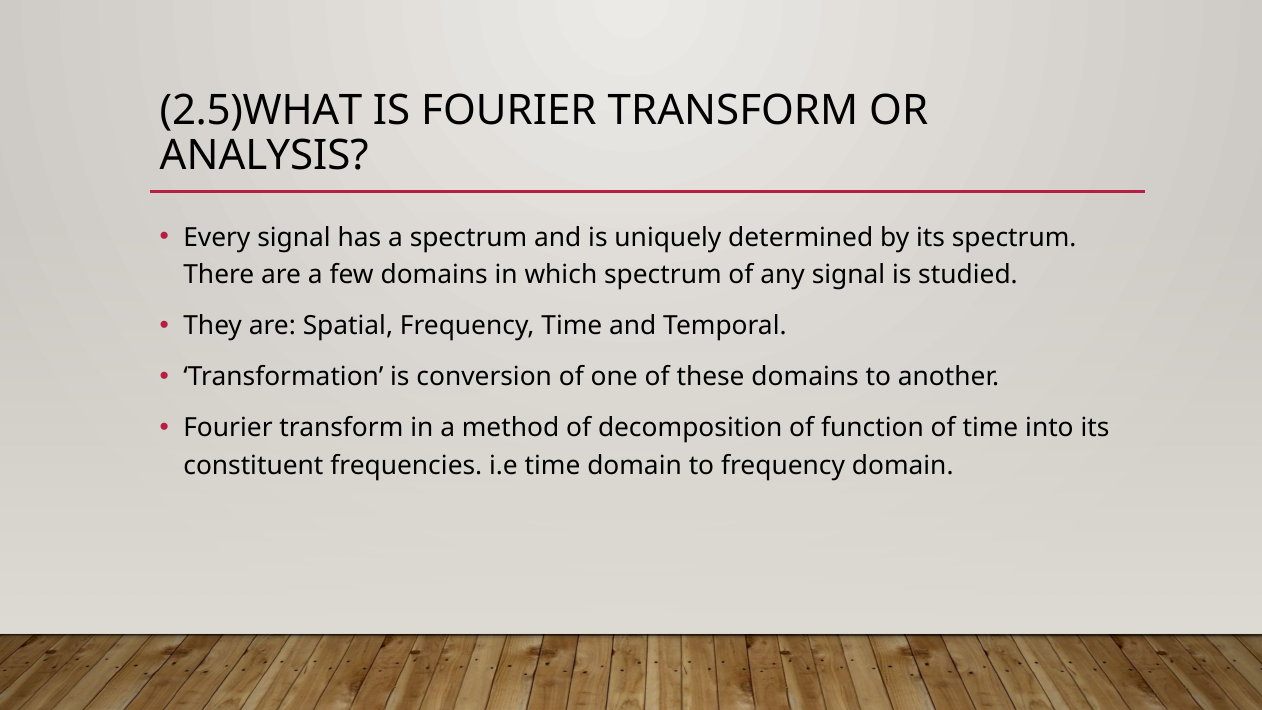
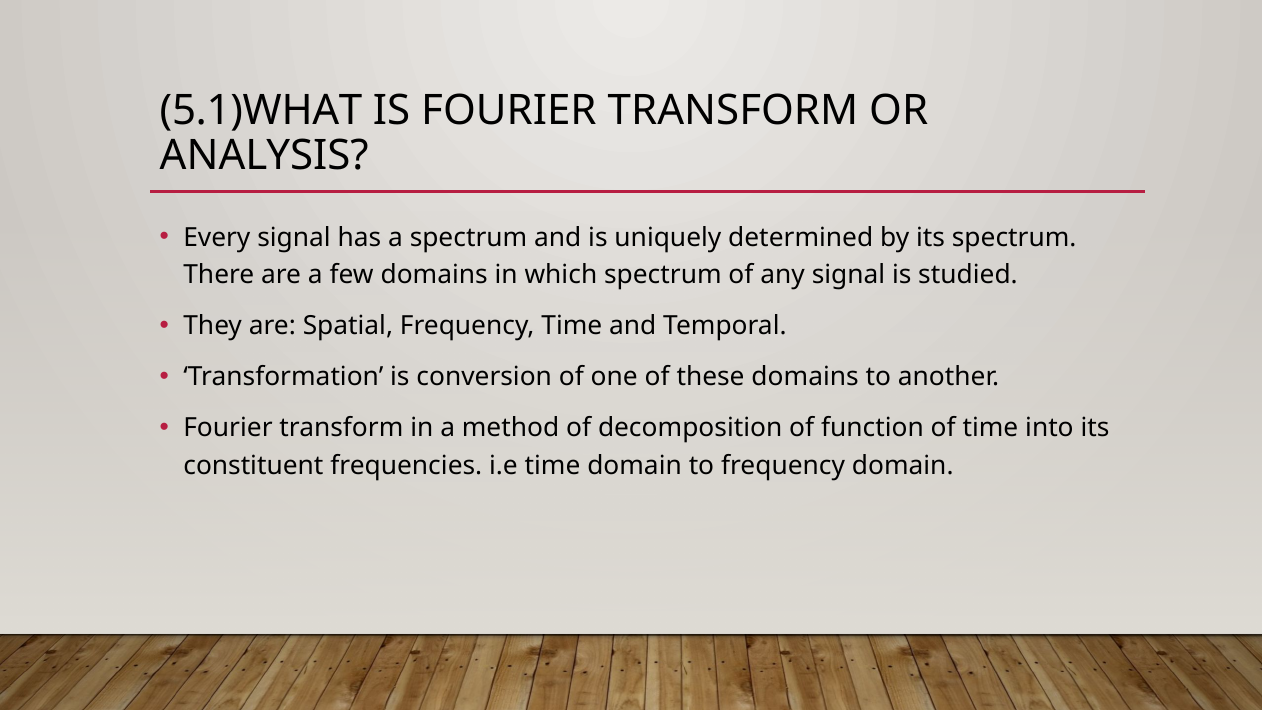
2.5)WHAT: 2.5)WHAT -> 5.1)WHAT (261, 111)
